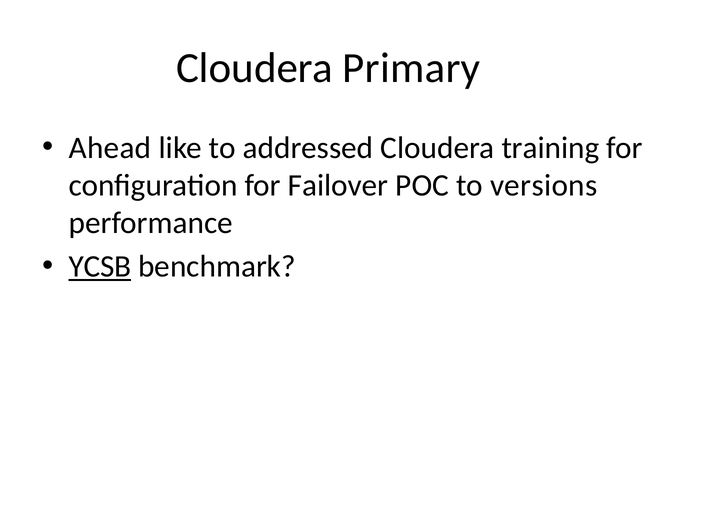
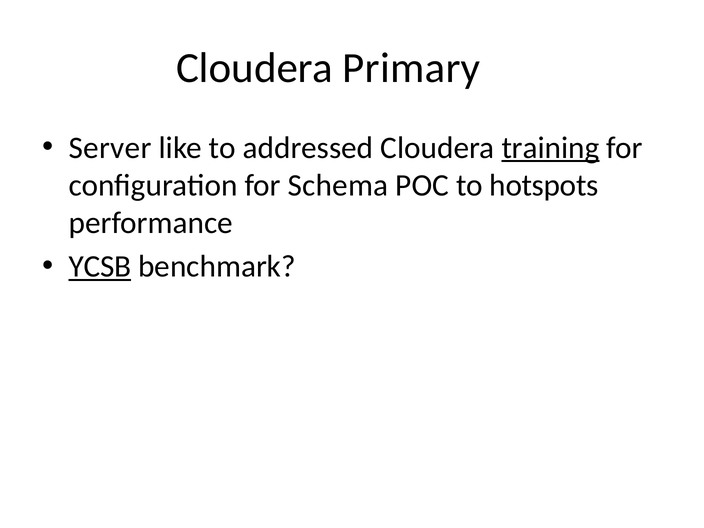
Ahead: Ahead -> Server (110, 148)
training underline: none -> present (551, 148)
Failover: Failover -> Schema (338, 185)
versions: versions -> hotspots (544, 185)
